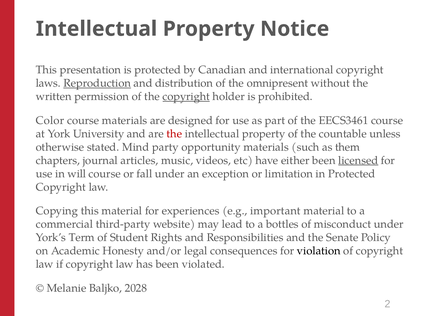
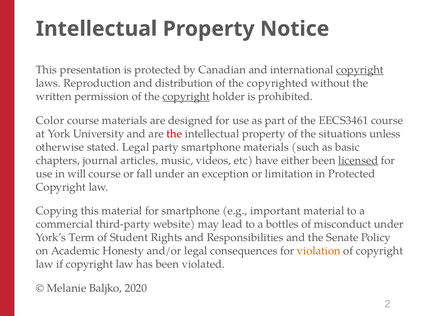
copyright underline: none -> present (360, 70)
Reproduction underline: present -> none (97, 83)
omnipresent: omnipresent -> copyrighted (277, 83)
countable: countable -> situations (343, 134)
stated Mind: Mind -> Legal (136, 147)
party opportunity: opportunity -> smartphone (211, 147)
them: them -> basic (347, 147)
for experiences: experiences -> smartphone (191, 211)
violation colour: black -> orange (319, 251)
2028: 2028 -> 2020 (136, 289)
